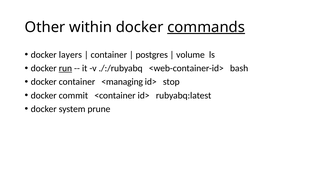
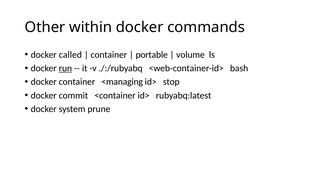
commands underline: present -> none (206, 27)
layers: layers -> called (70, 55)
postgres: postgres -> portable (152, 55)
